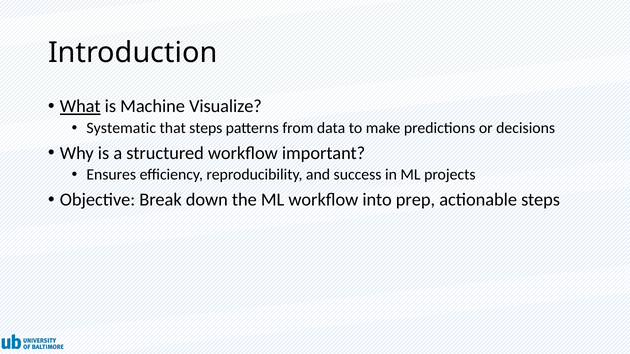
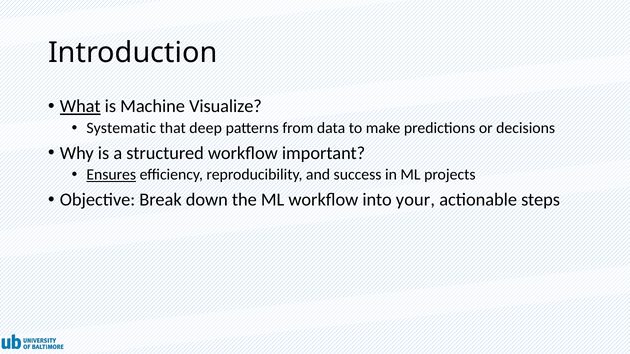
that steps: steps -> deep (206, 128)
Ensures underline: none -> present (111, 175)
prep: prep -> your (415, 200)
